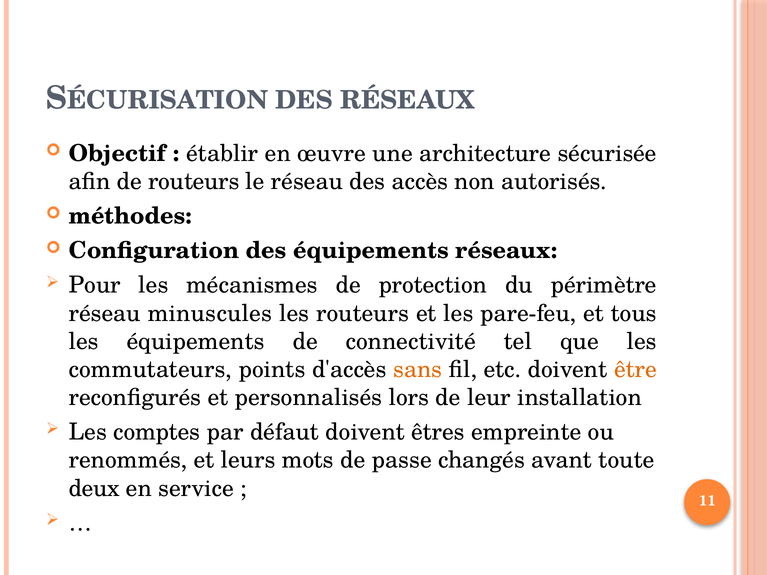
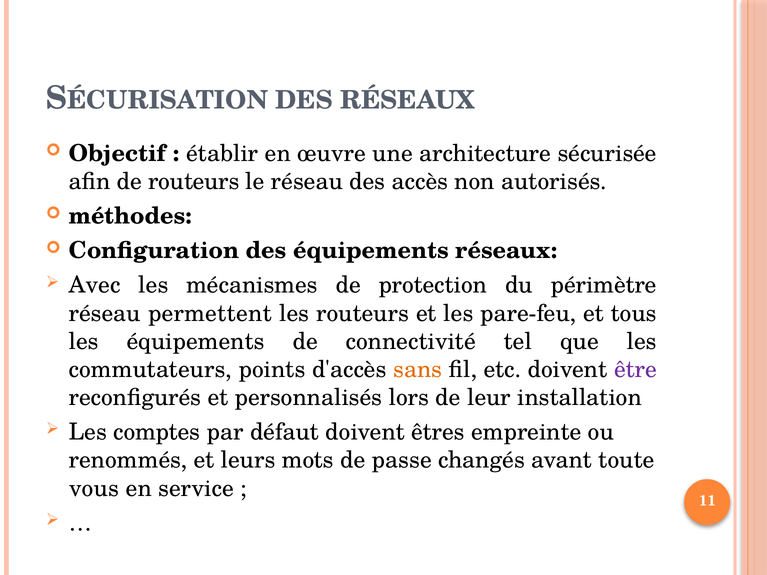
Pour: Pour -> Avec (95, 285)
minuscules: minuscules -> permettent (210, 313)
être colour: orange -> purple (635, 370)
deux: deux -> vous (94, 489)
